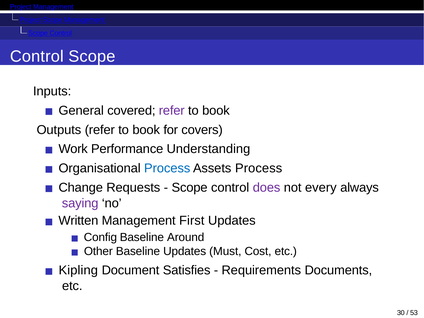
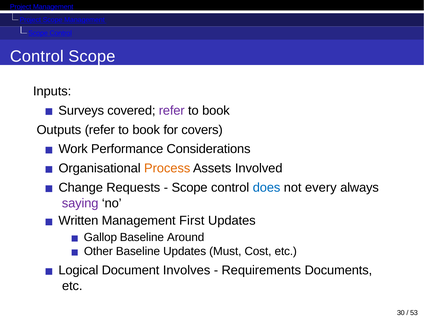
General: General -> Surveys (81, 111)
Understanding: Understanding -> Considerations (209, 149)
Process colour: blue -> orange (167, 168)
Assets Process: Process -> Involved (259, 168)
does colour: purple -> blue (267, 188)
Config: Config -> Gallop (100, 237)
Kipling: Kipling -> Logical (78, 270)
Satisfies: Satisfies -> Involves (187, 270)
